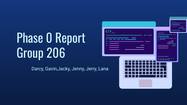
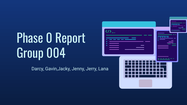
206: 206 -> 004 (56, 54)
